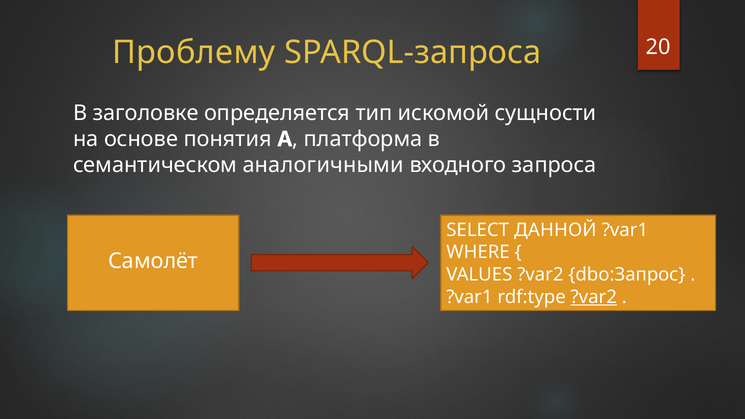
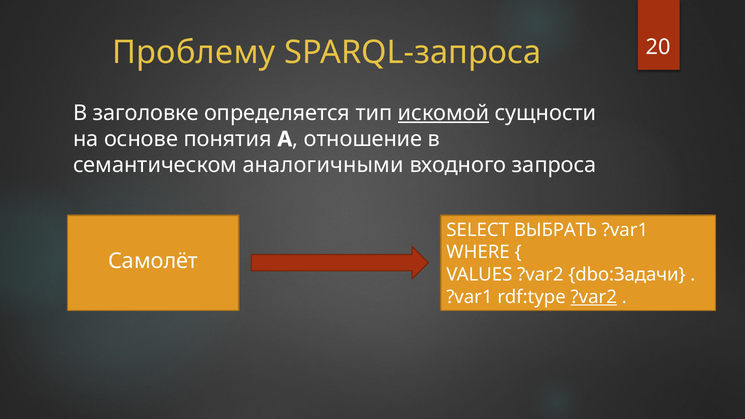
искомой underline: none -> present (444, 113)
платформа: платформа -> отношение (363, 139)
ДАННОЙ: ДАННОЙ -> ВЫБРАТЬ (556, 230)
dbo:Запрос: dbo:Запрос -> dbo:Задачи (627, 275)
